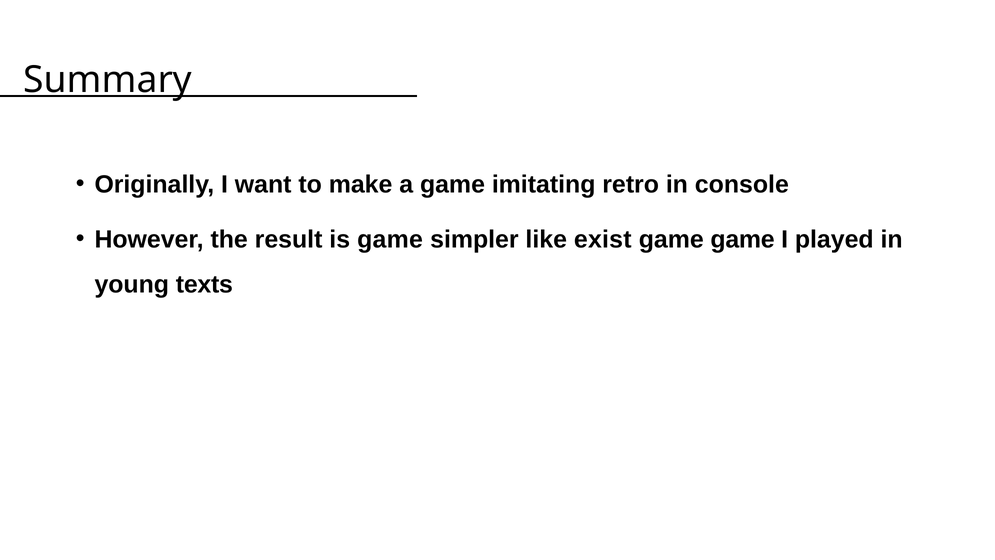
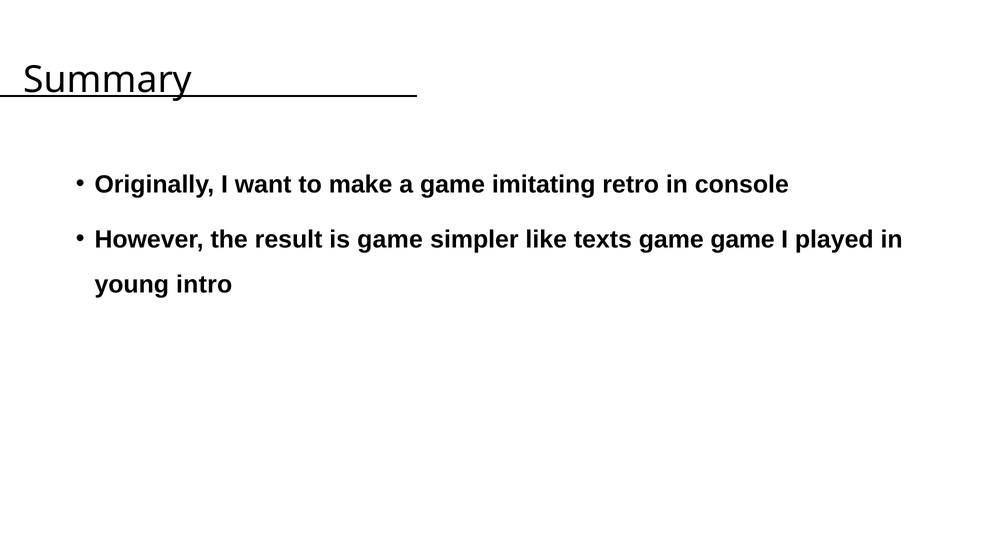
exist: exist -> texts (603, 239)
texts: texts -> intro (204, 284)
